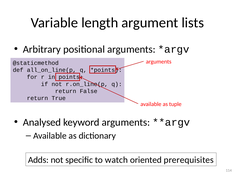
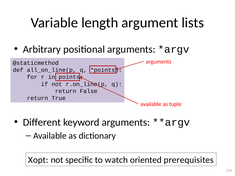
Analysed: Analysed -> Different (42, 122)
Adds: Adds -> Xopt (38, 160)
